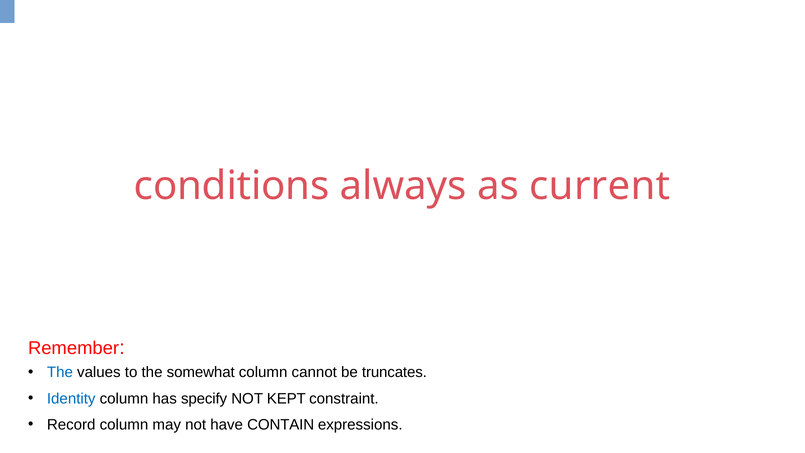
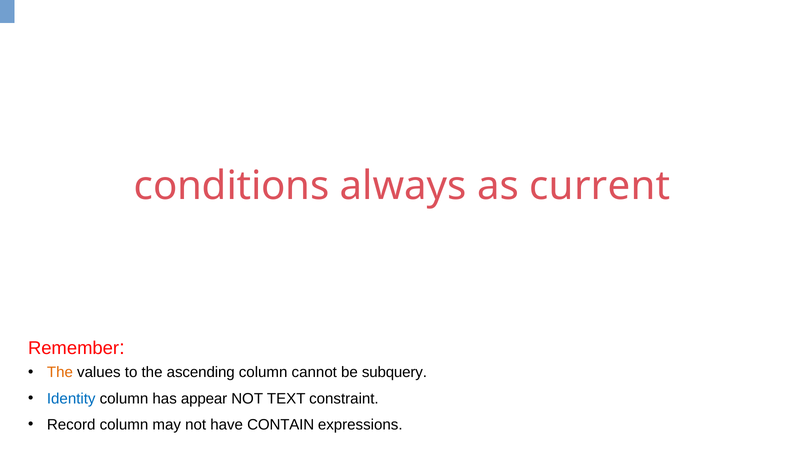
The colour: blue -> orange (60, 372)
somewhat: somewhat -> ascending (201, 372)
truncates: truncates -> subquery (394, 372)
specify: specify -> appear (204, 398)
KEPT: KEPT -> TEXT (286, 398)
